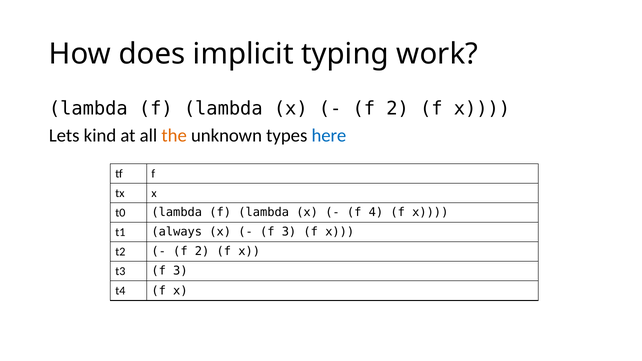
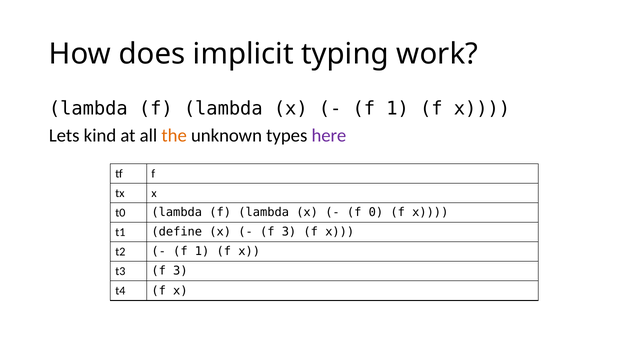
2: 2 -> 1 (398, 109)
here colour: blue -> purple (329, 135)
4: 4 -> 0 (376, 213)
always: always -> define (177, 232)
2: 2 -> 1 (202, 252)
